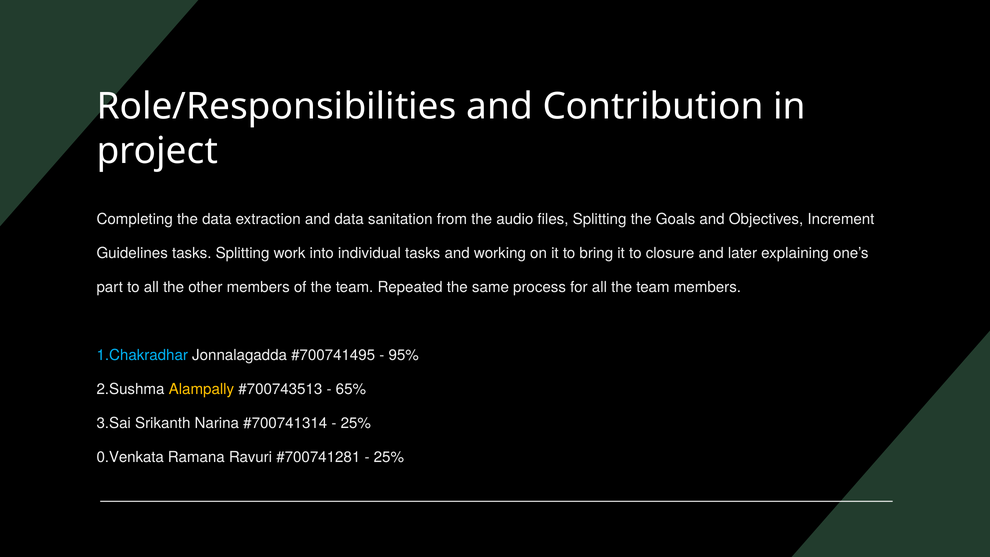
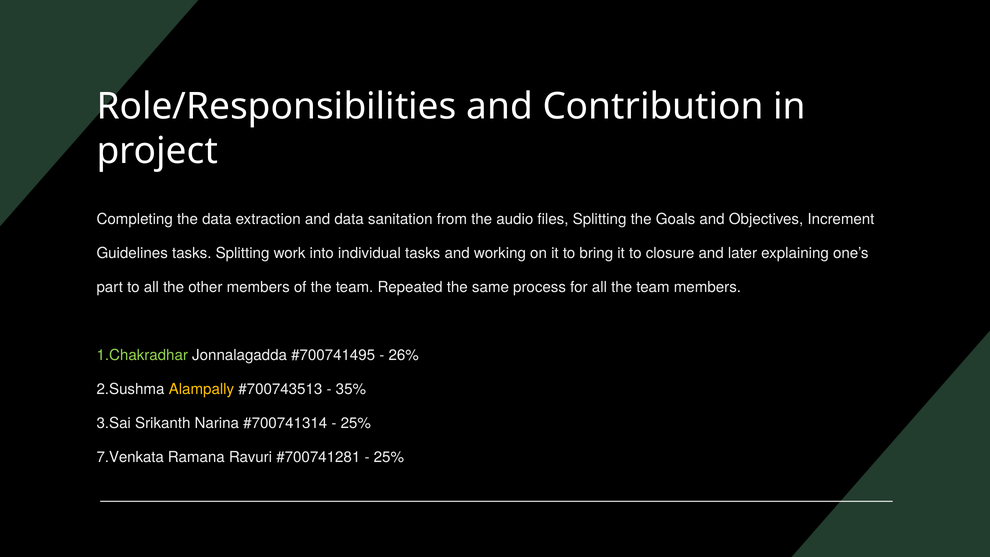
1.Chakradhar colour: light blue -> light green (142, 355)
95%: 95% -> 26% (404, 355)
65%: 65% -> 35% (351, 389)
0.Venkata: 0.Venkata -> 7.Venkata (130, 457)
